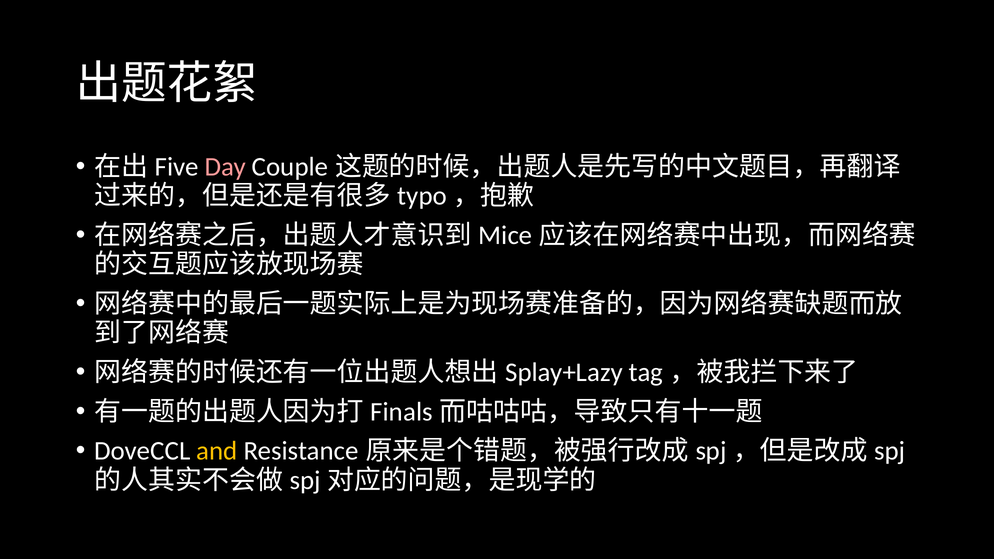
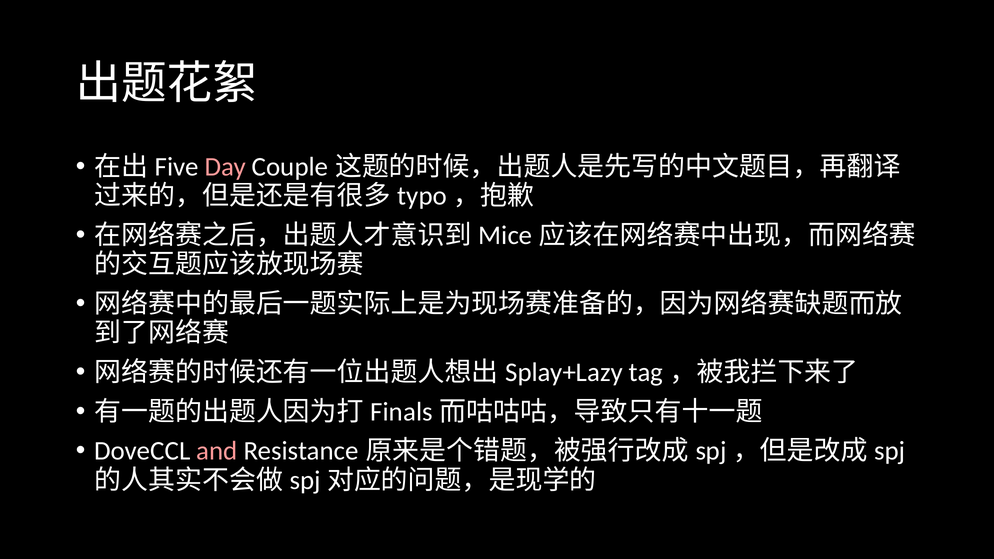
and colour: yellow -> pink (217, 451)
